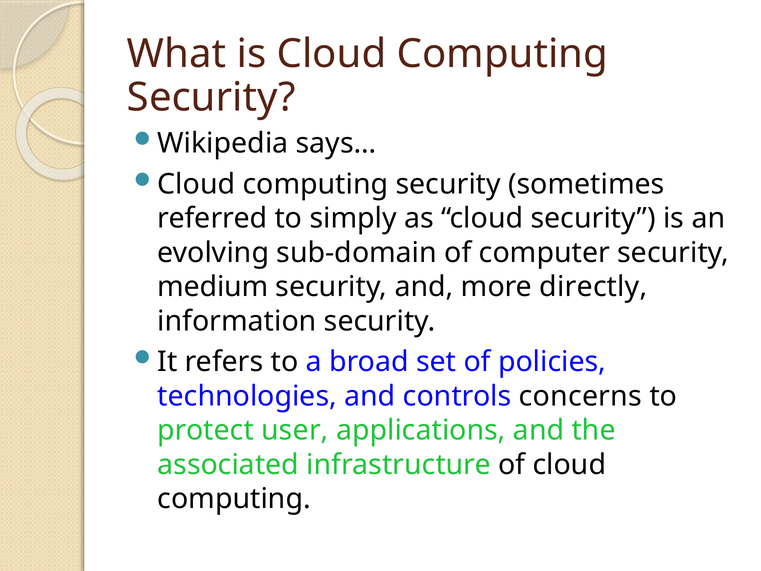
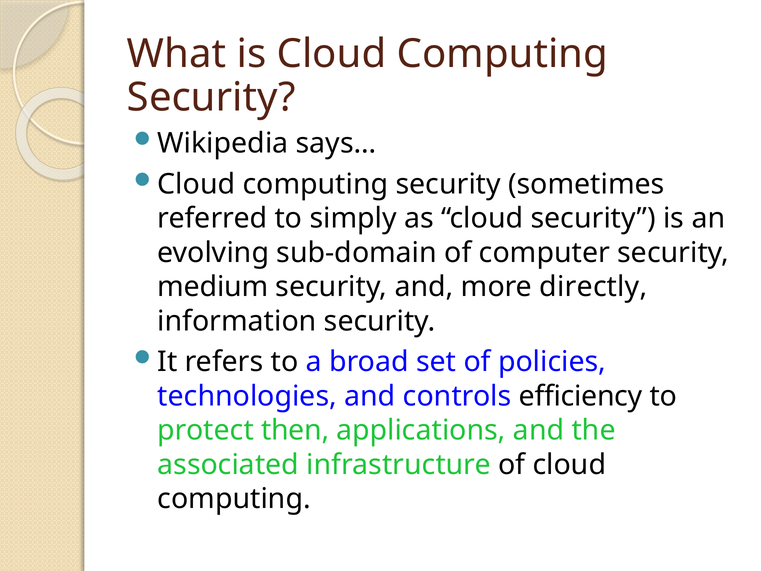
concerns: concerns -> efficiency (581, 396)
user: user -> then (295, 430)
